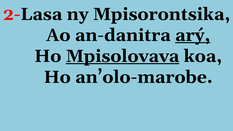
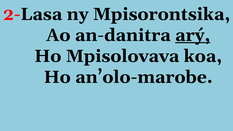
Mpisolovava underline: present -> none (123, 56)
